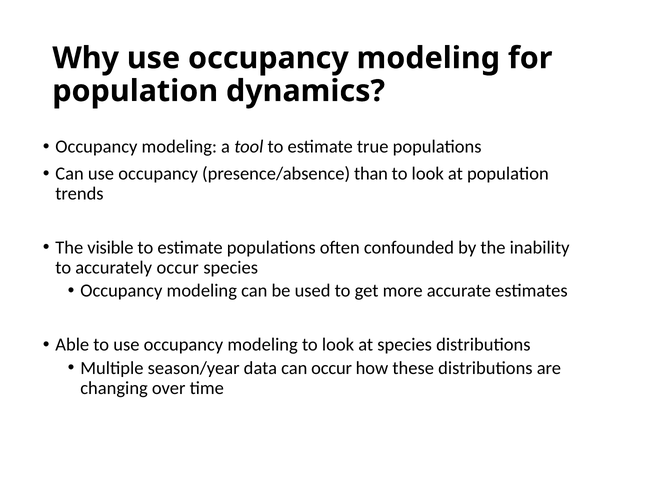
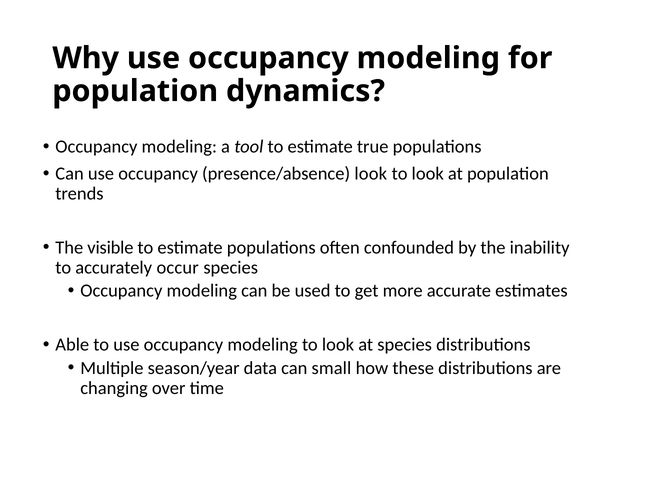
presence/absence than: than -> look (371, 174)
can occur: occur -> small (331, 368)
